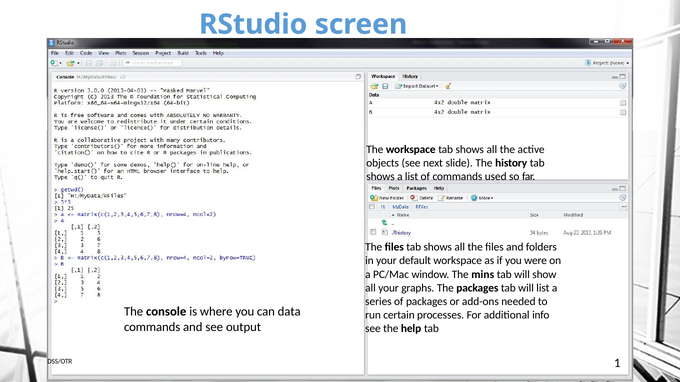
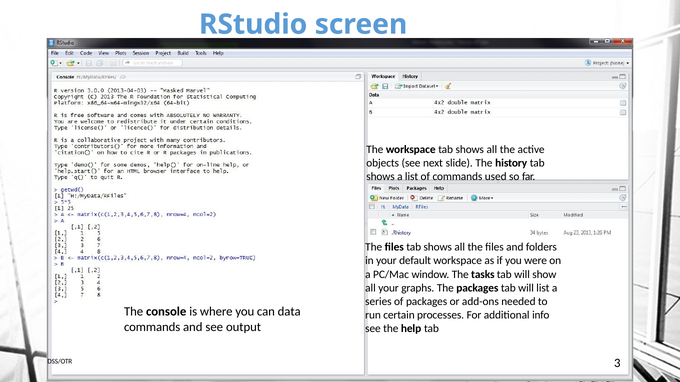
mins: mins -> tasks (483, 275)
1: 1 -> 3 (617, 364)
